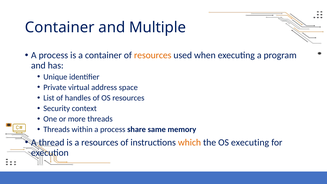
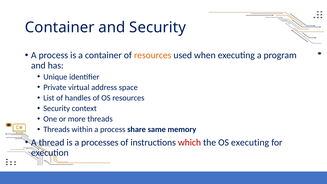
and Multiple: Multiple -> Security (158, 27)
a resources: resources -> processes (100, 142)
which colour: orange -> red (189, 142)
